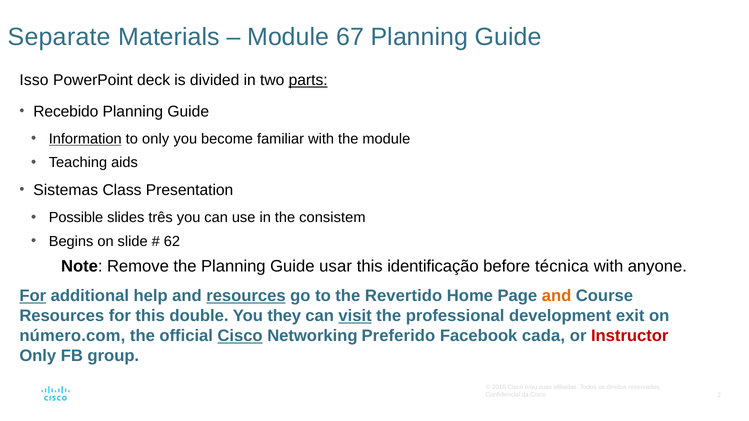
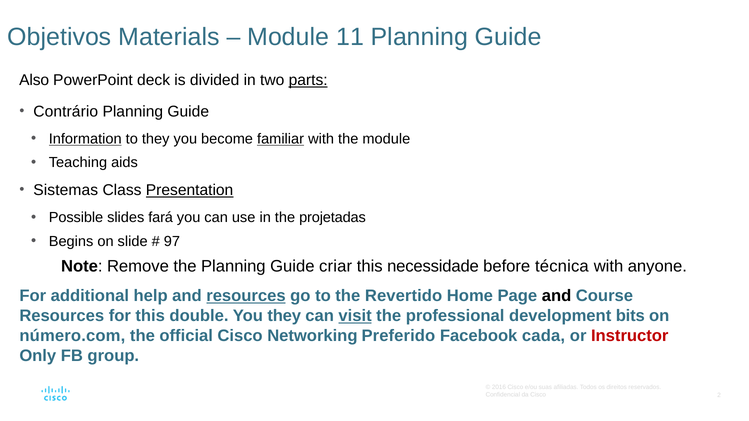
Separate: Separate -> Objetivos (59, 37)
67: 67 -> 11 (350, 37)
Isso: Isso -> Also (34, 80)
Recebido: Recebido -> Contrário (66, 112)
to only: only -> they (156, 139)
familiar underline: none -> present (281, 139)
Presentation underline: none -> present (190, 190)
três: três -> fará (161, 218)
consistem: consistem -> projetadas (332, 218)
62: 62 -> 97 (172, 241)
usar: usar -> criar (336, 267)
identificação: identificação -> necessidade (433, 267)
For underline: present -> none (33, 296)
and colour: orange -> black (557, 296)
exit: exit -> bits (630, 316)
Cisco underline: present -> none (240, 336)
